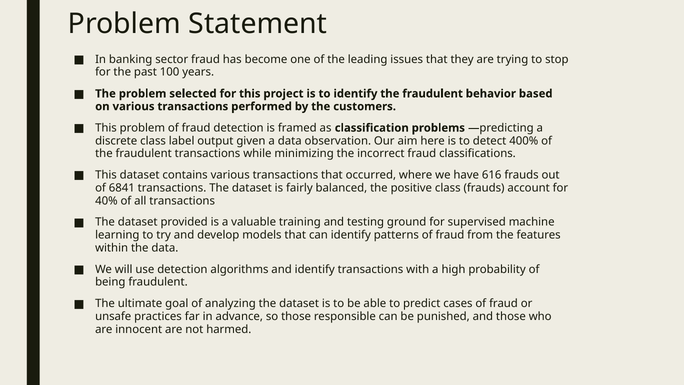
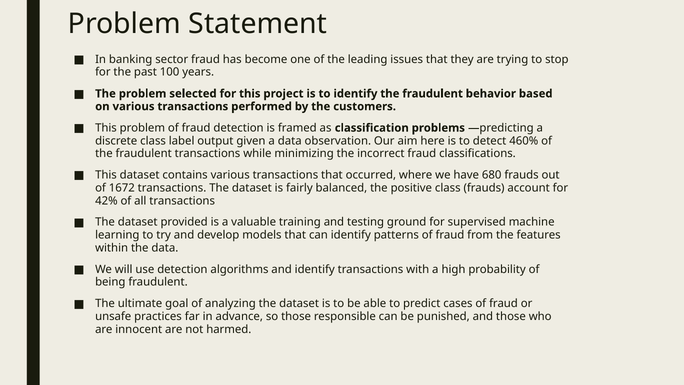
400%: 400% -> 460% (524, 141)
616: 616 -> 680 (492, 175)
6841: 6841 -> 1672 (122, 188)
40%: 40% -> 42% (106, 201)
